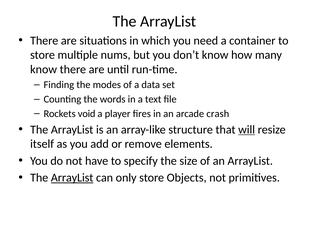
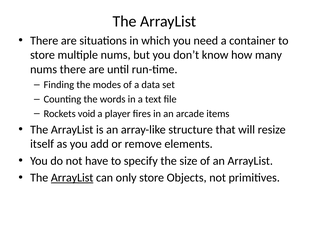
know: know -> nums (44, 69)
crash: crash -> items (218, 114)
will underline: present -> none (247, 129)
